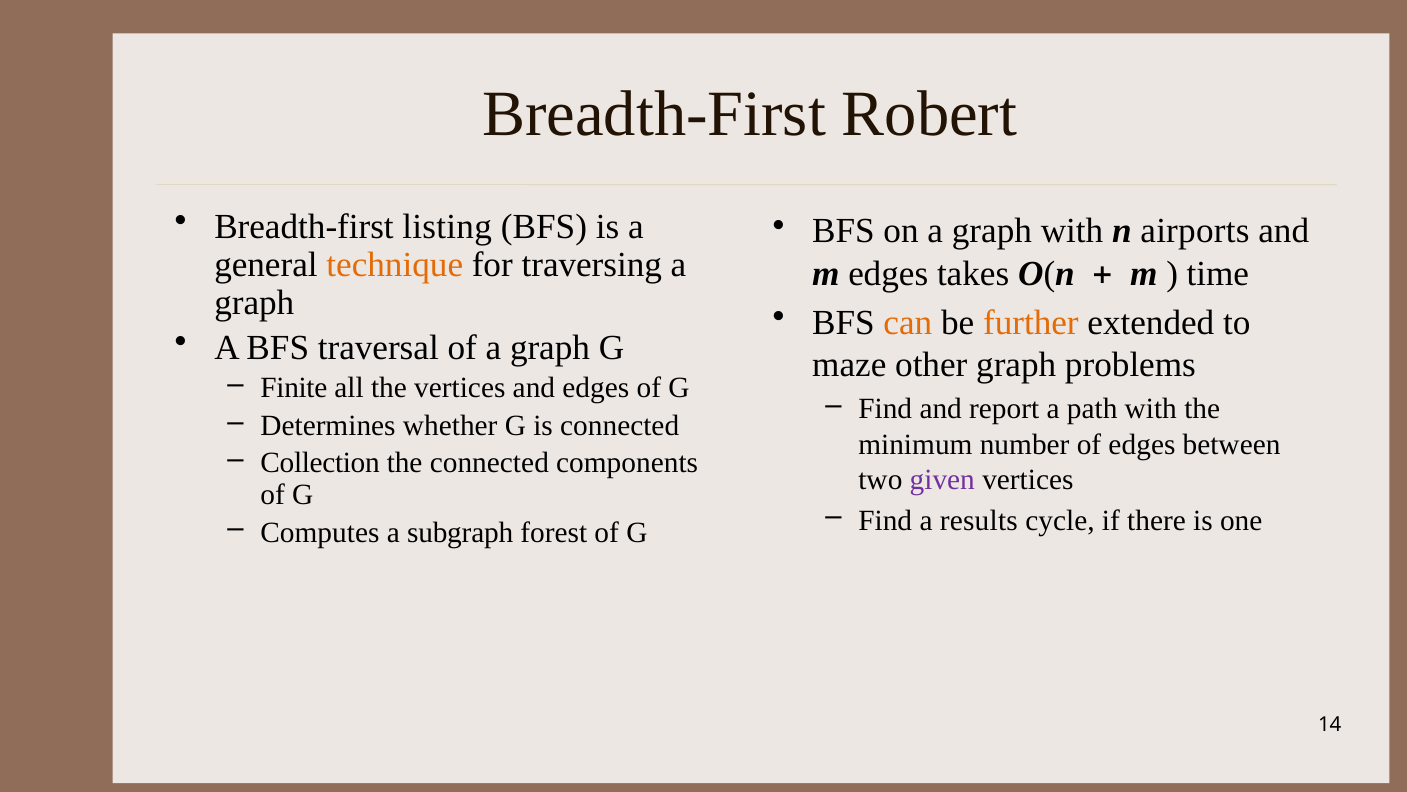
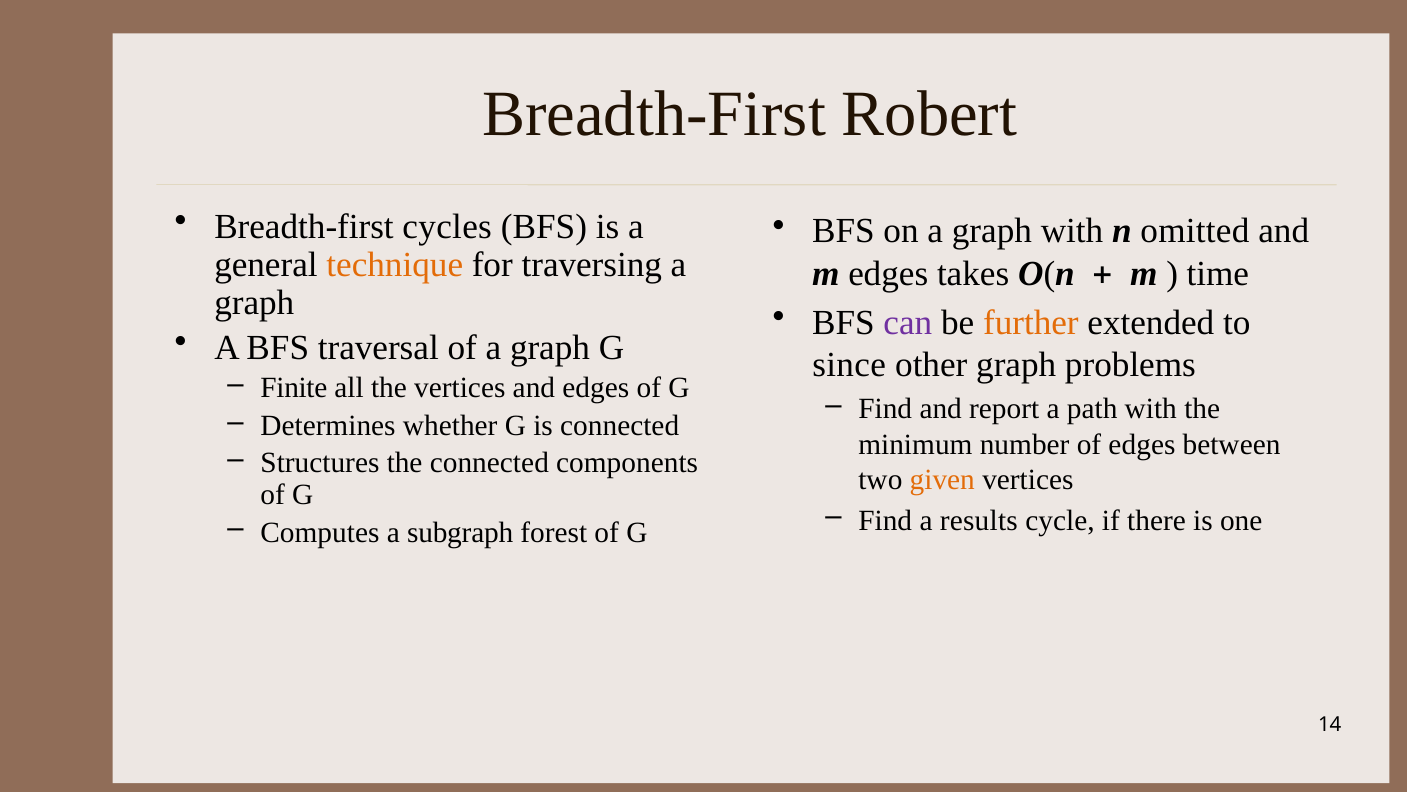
listing: listing -> cycles (447, 226)
airports: airports -> omitted (1195, 231)
can colour: orange -> purple (908, 323)
maze: maze -> since (849, 365)
Collection: Collection -> Structures (320, 463)
given colour: purple -> orange (942, 479)
